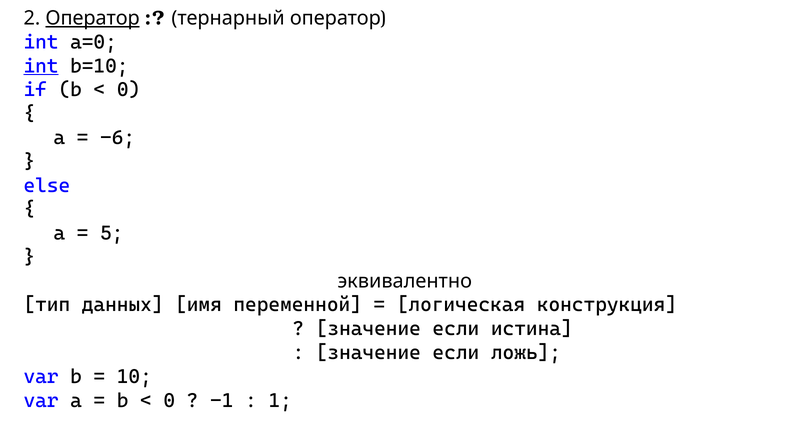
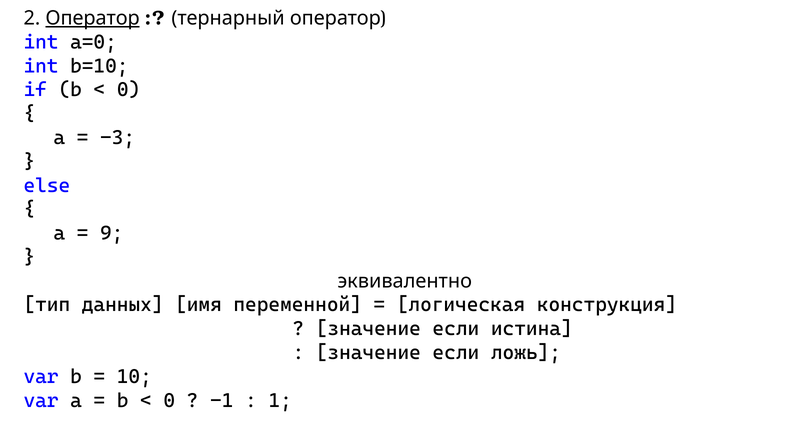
int underline: present -> none (41, 66)
-6: -6 -> -3 (118, 138)
5: 5 -> 9 (112, 233)
